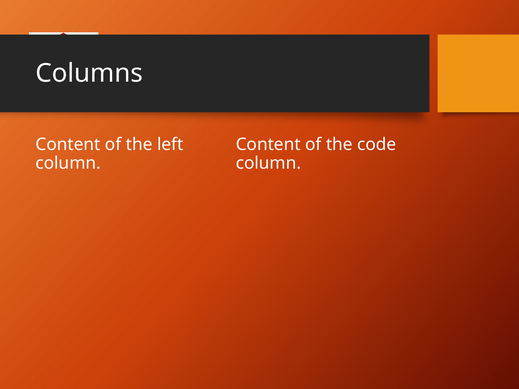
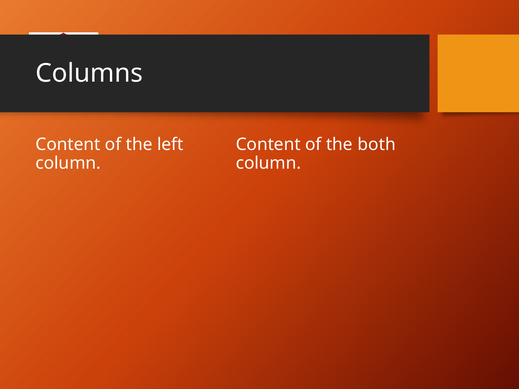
code: code -> both (377, 144)
